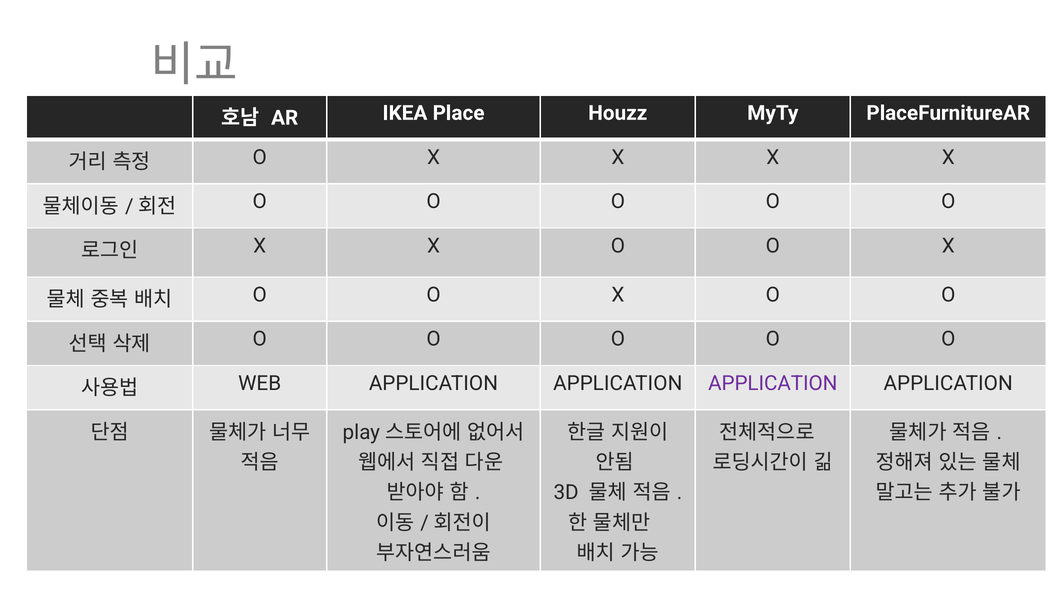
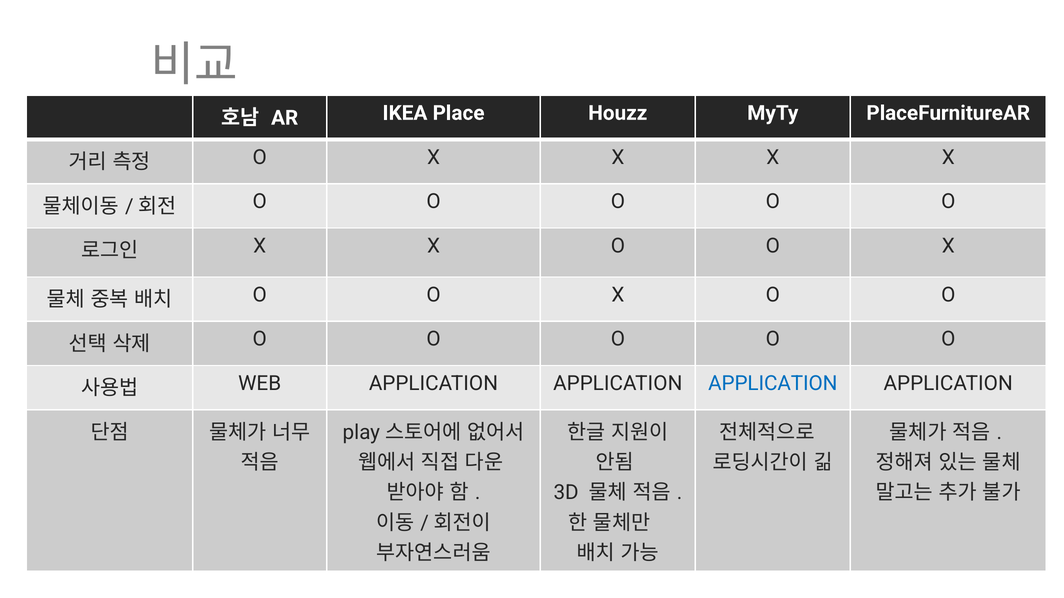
APPLICATION colour: purple -> blue (773, 384)
